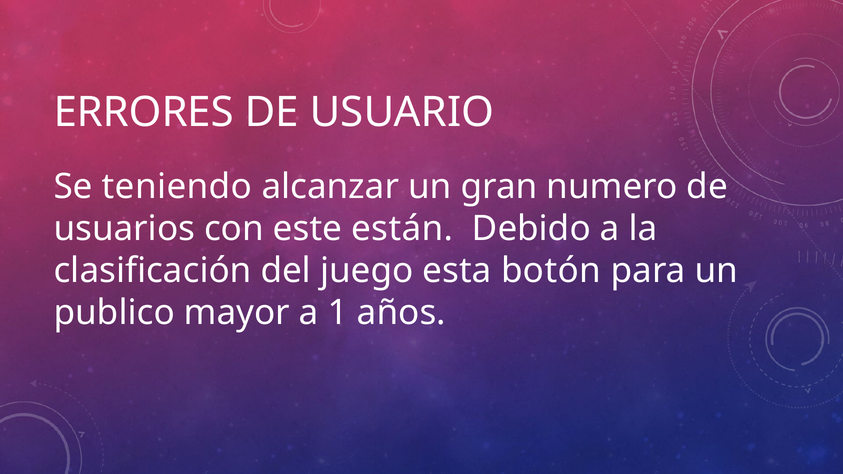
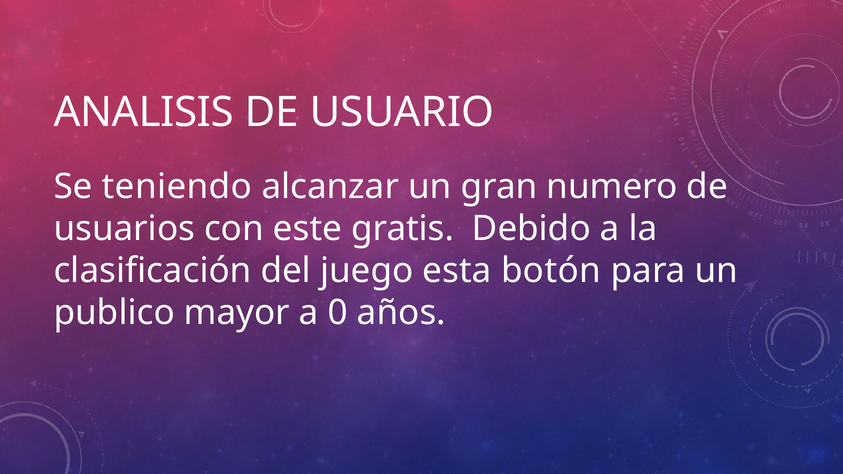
ERRORES: ERRORES -> ANALISIS (144, 112)
están: están -> gratis (403, 229)
1: 1 -> 0 (338, 313)
